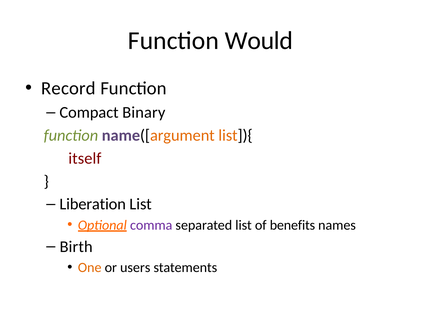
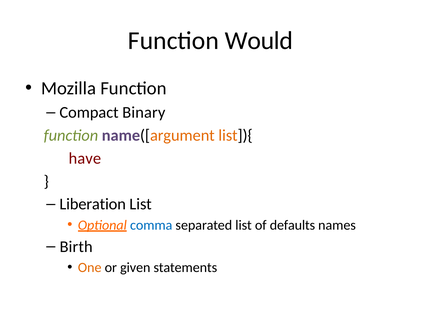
Record: Record -> Mozilla (69, 88)
itself: itself -> have (85, 158)
comma colour: purple -> blue (151, 225)
benefits: benefits -> defaults (292, 225)
users: users -> given (135, 267)
